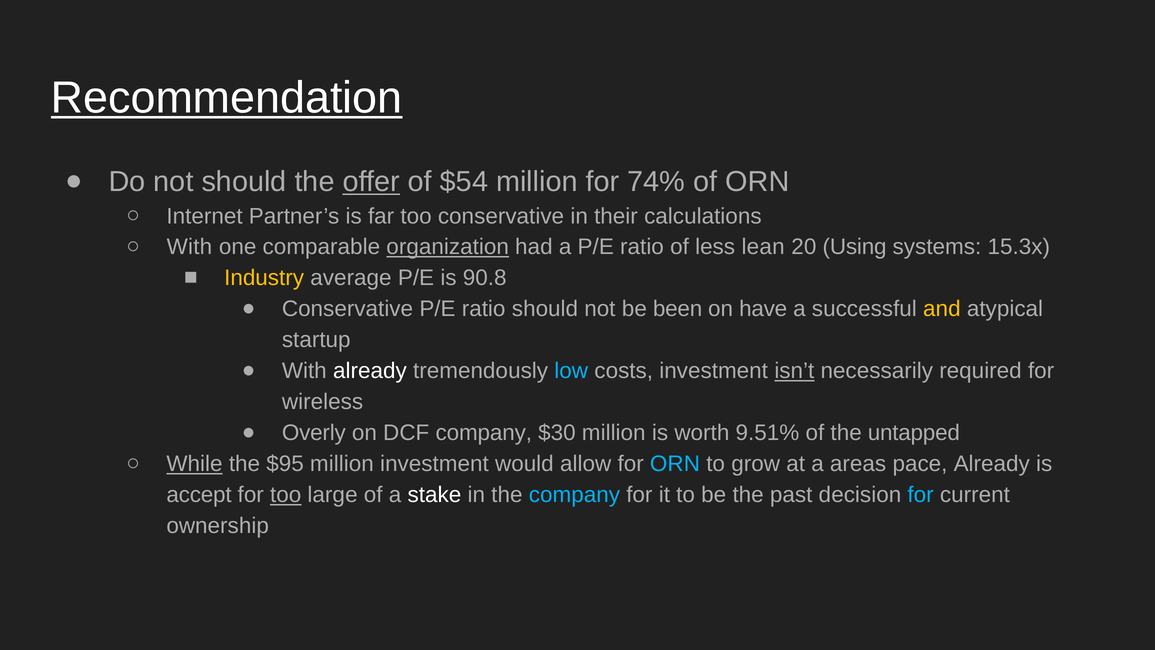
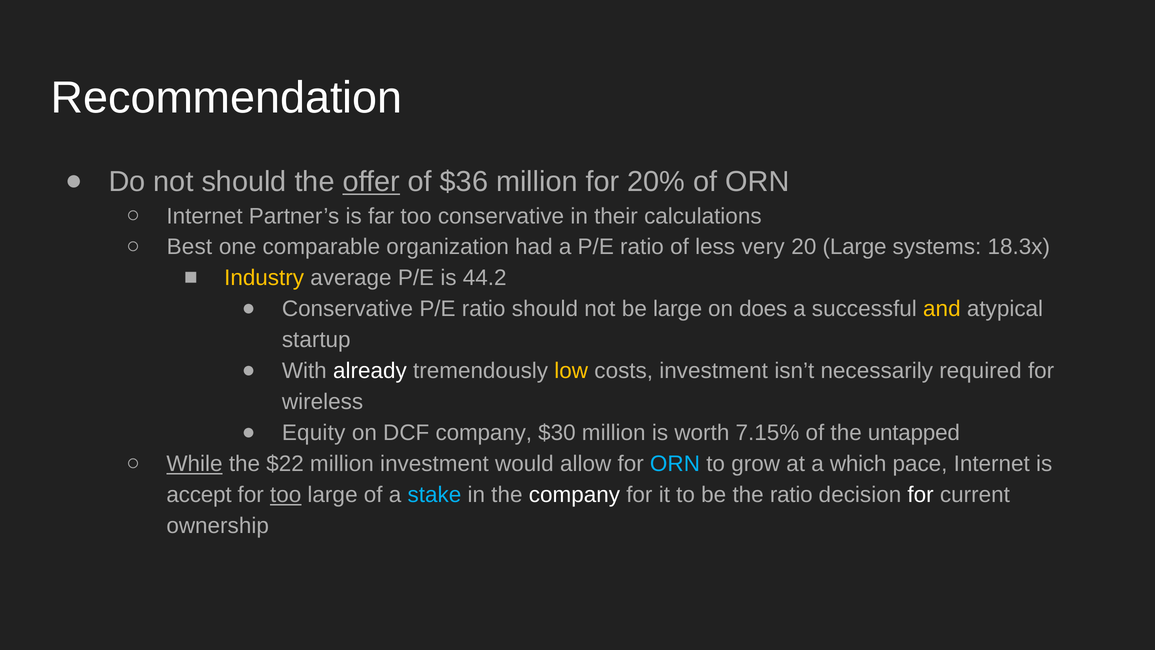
Recommendation underline: present -> none (227, 98)
$54: $54 -> $36 (464, 182)
74%: 74% -> 20% (656, 182)
With: With -> Best (189, 247)
organization underline: present -> none (448, 247)
lean: lean -> very (763, 247)
20 Using: Using -> Large (855, 247)
15.3x: 15.3x -> 18.3x (1019, 247)
90.8: 90.8 -> 44.2 (485, 278)
be been: been -> large (678, 309)
have: have -> does (763, 309)
low colour: light blue -> yellow (571, 371)
isn’t underline: present -> none (794, 371)
Overly: Overly -> Equity (314, 433)
9.51%: 9.51% -> 7.15% (767, 433)
$95: $95 -> $22 (285, 464)
areas: areas -> which (858, 464)
pace Already: Already -> Internet (992, 464)
stake colour: white -> light blue (434, 495)
company colour: light blue -> white (574, 495)
the past: past -> ratio (791, 495)
for colour: light blue -> white (921, 495)
